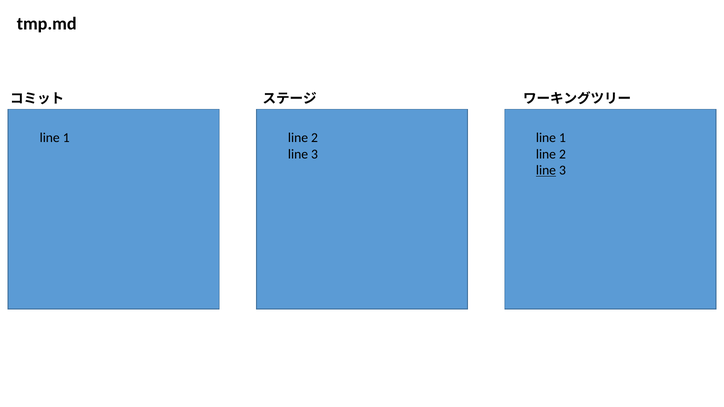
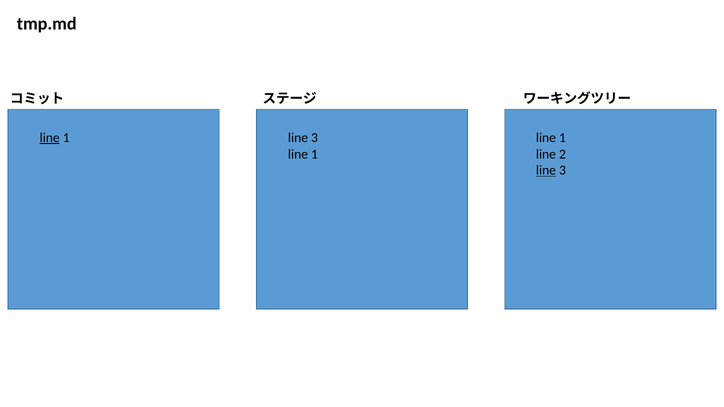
line underline: none -> present (50, 138)
2: 2 -> 3 (315, 138)
3: 3 -> 1 (315, 154)
